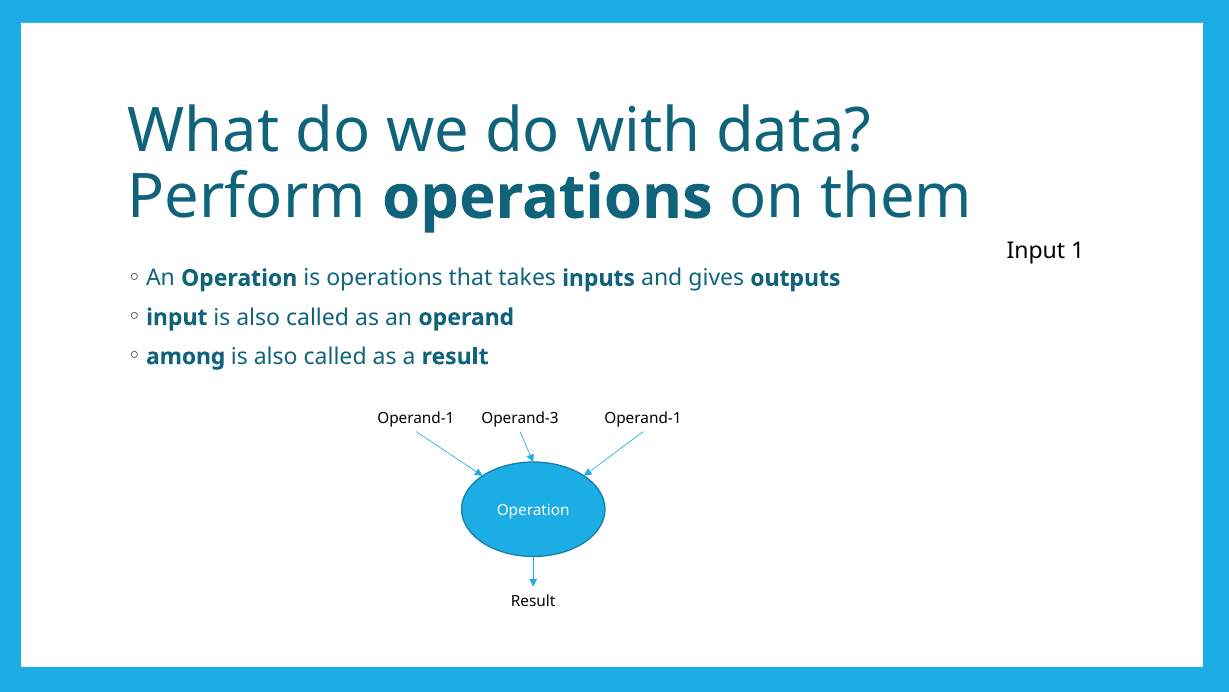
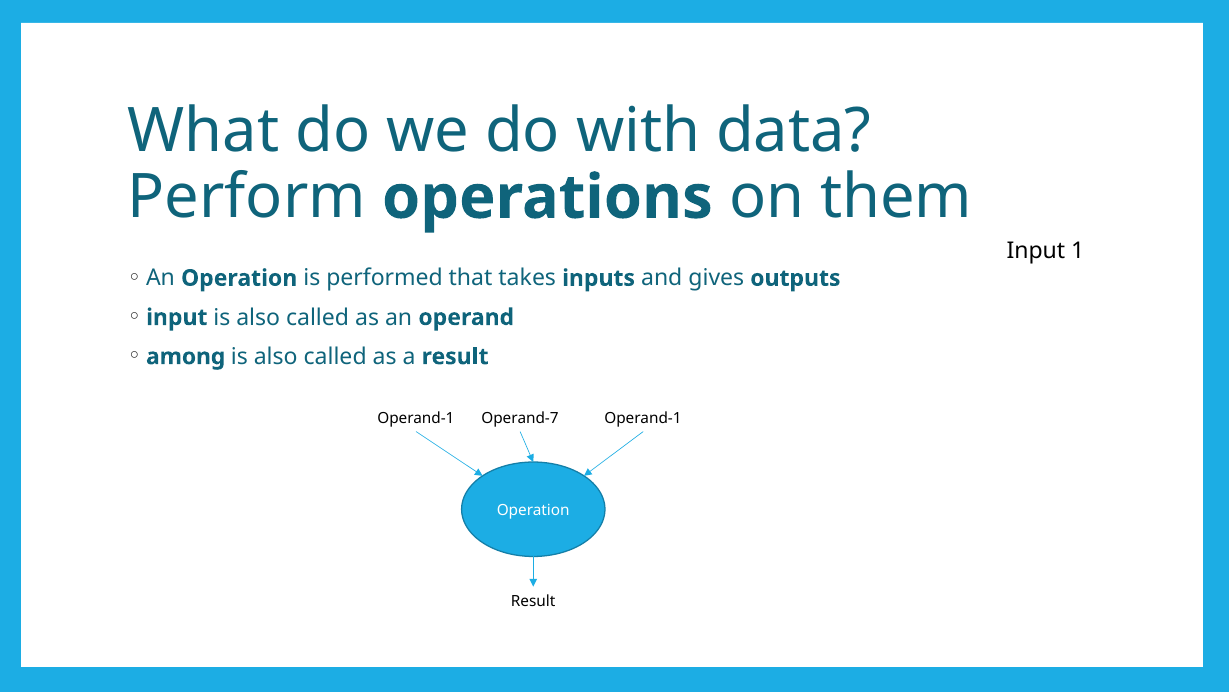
is operations: operations -> performed (385, 278)
Operand-3: Operand-3 -> Operand-7 (520, 418)
